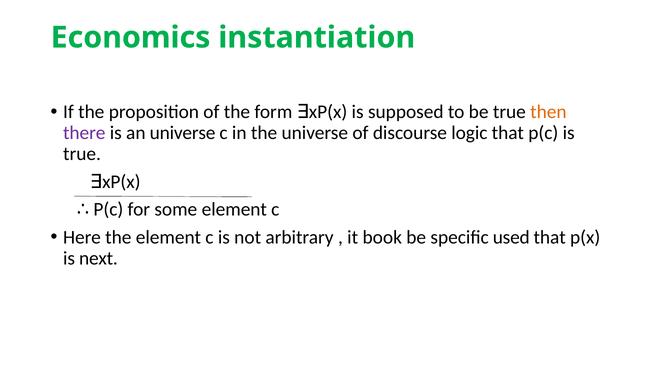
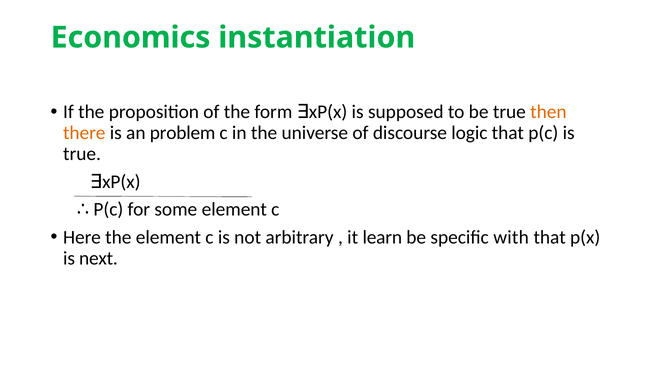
there colour: purple -> orange (84, 133)
an universe: universe -> problem (183, 133)
book: book -> learn (382, 238)
used: used -> with (511, 238)
